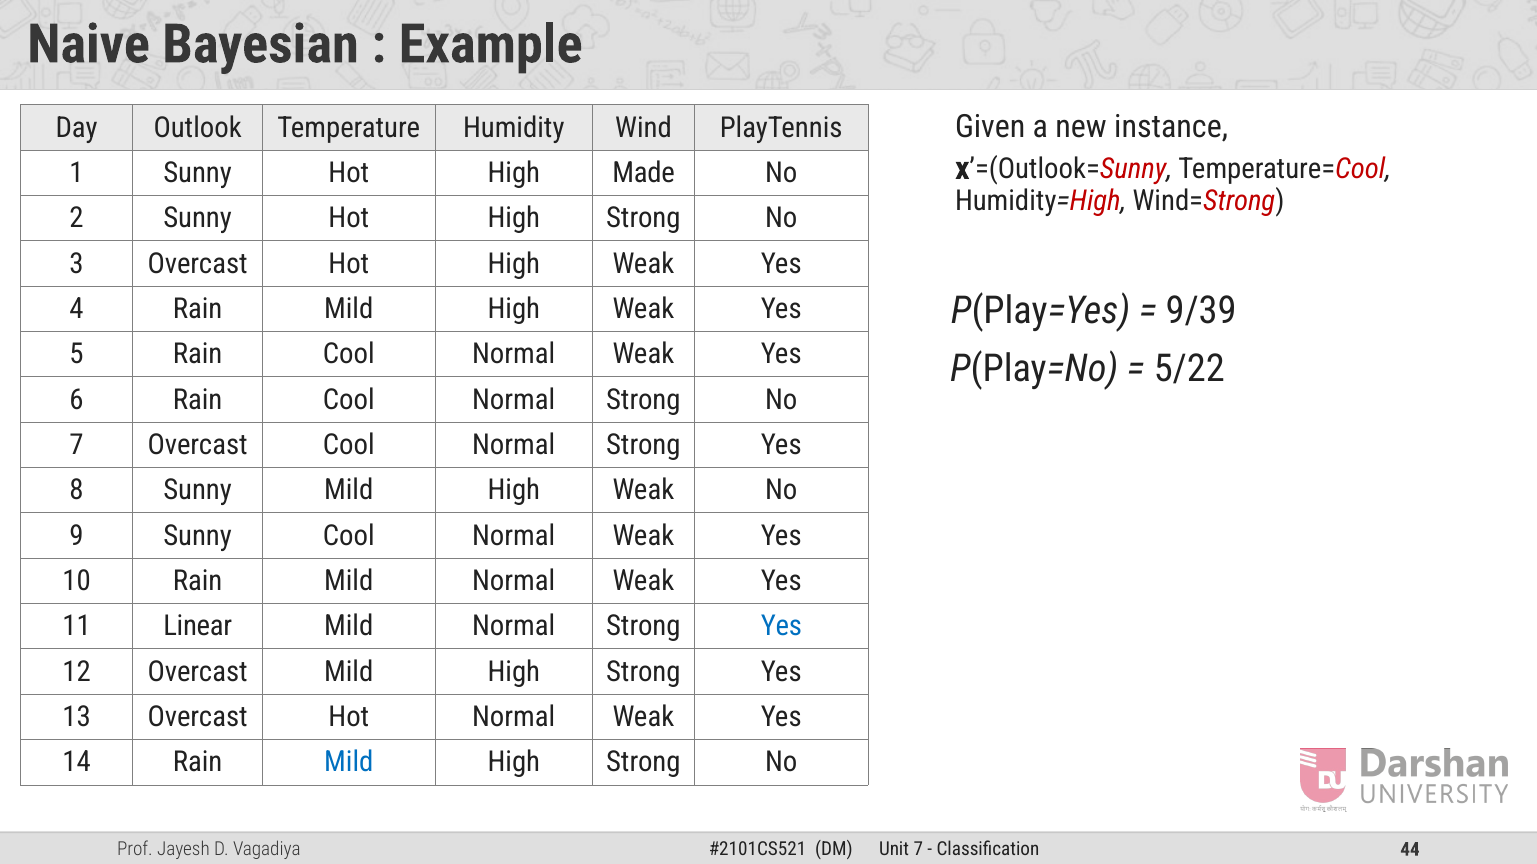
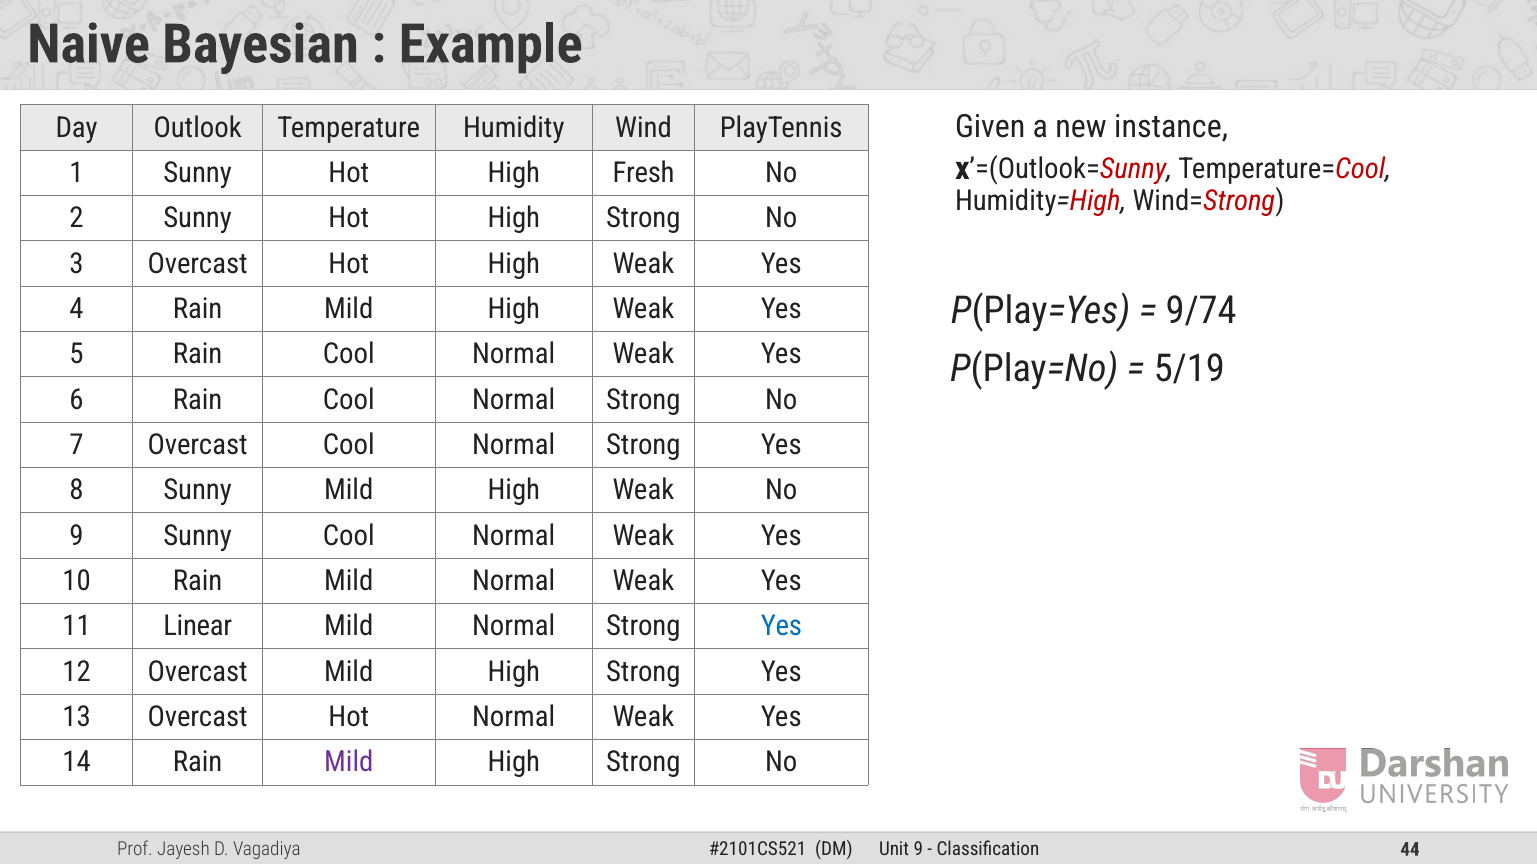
Made: Made -> Fresh (644, 173)
9/39: 9/39 -> 9/74 (1201, 311)
5/22: 5/22 -> 5/19 (1189, 369)
Mild colour: blue -> purple (349, 763)
7: 7 -> 9 (918, 850)
